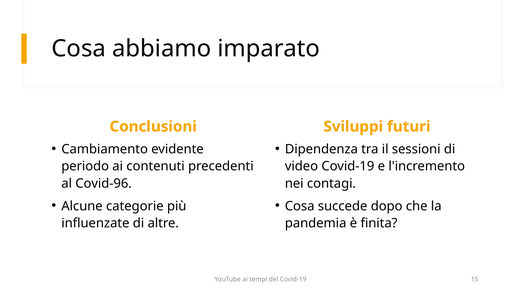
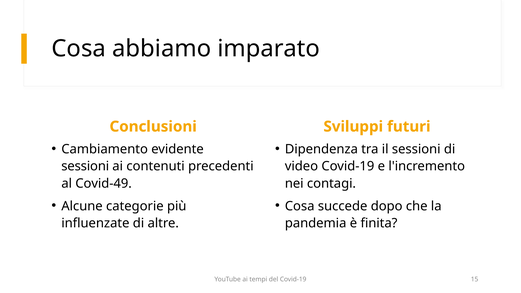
periodo: periodo -> sessioni (85, 166)
Covid-96: Covid-96 -> Covid-49 (104, 184)
